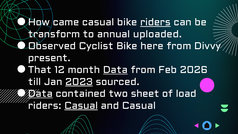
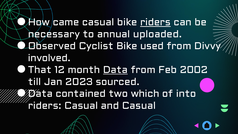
transform: transform -> necessary (54, 34)
here: here -> used (152, 46)
present: present -> involved (49, 58)
2026: 2026 -> 2002 (194, 70)
2023 underline: present -> none (79, 82)
Data underline: present -> none (40, 94)
sheet: sheet -> which (145, 94)
load: load -> into (186, 94)
Casual underline: present -> none (81, 105)
